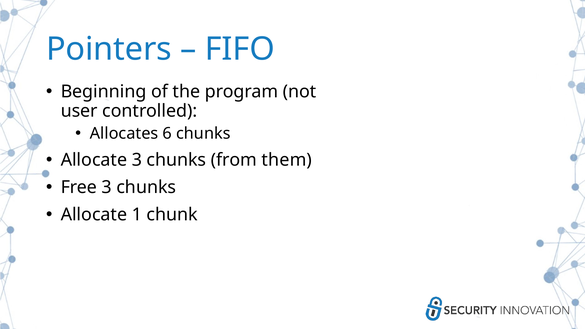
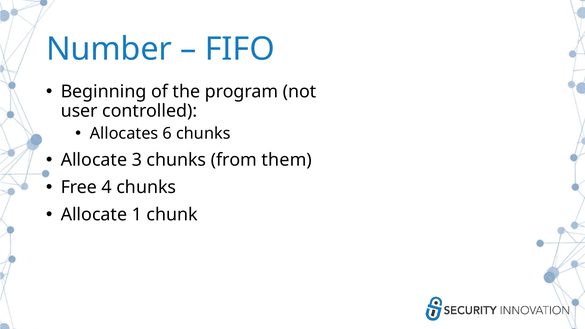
Pointers: Pointers -> Number (109, 49)
Free 3: 3 -> 4 (107, 187)
